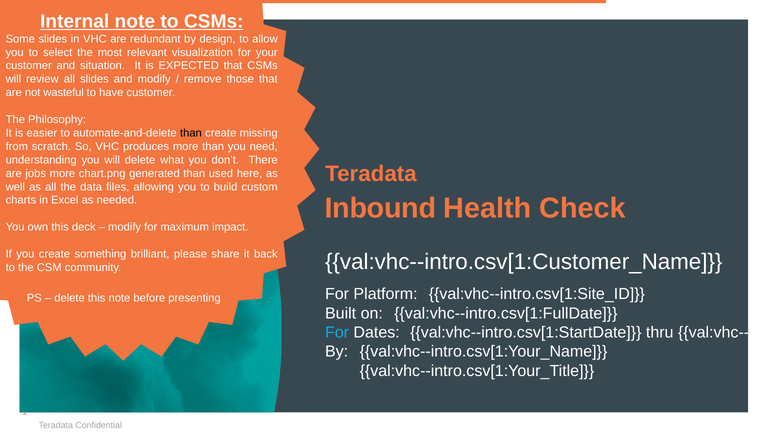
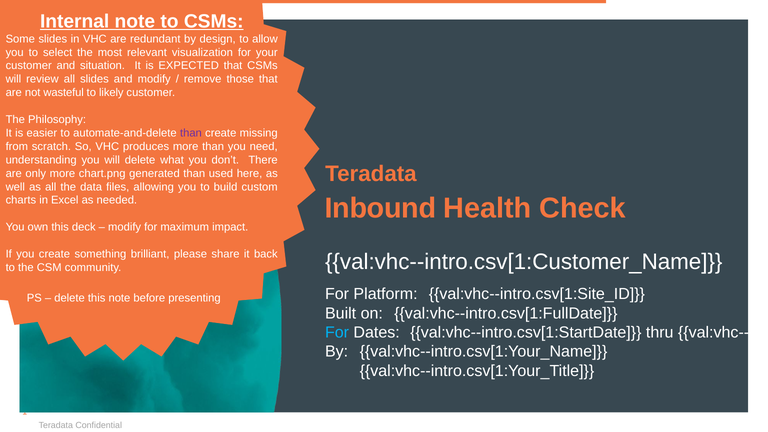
have: have -> likely (111, 93)
than colour: black -> purple (191, 133)
jobs: jobs -> only (36, 173)
